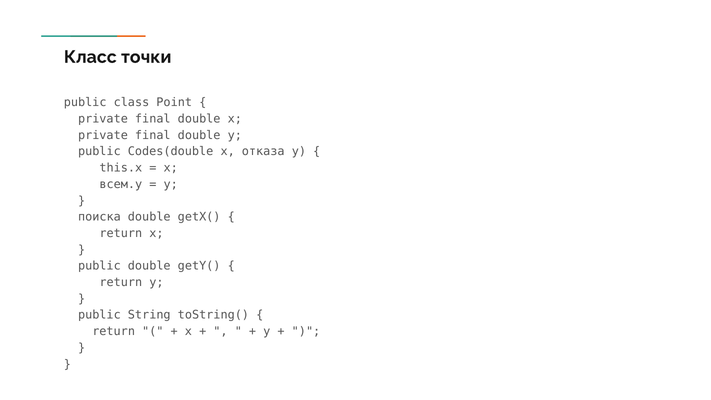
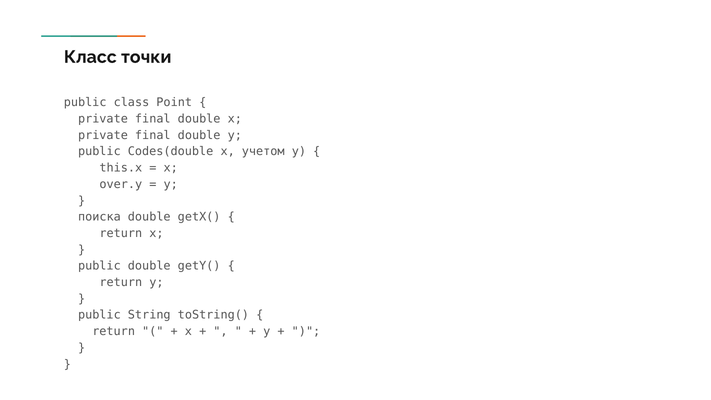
отказа: отказа -> учетом (263, 152)
всем.y: всем.y -> over.y (121, 184)
